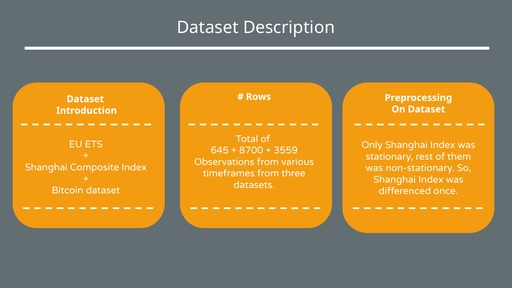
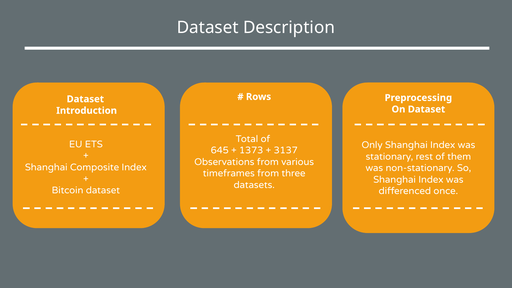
8700: 8700 -> 1373 (251, 150)
3559: 3559 -> 3137 (286, 150)
